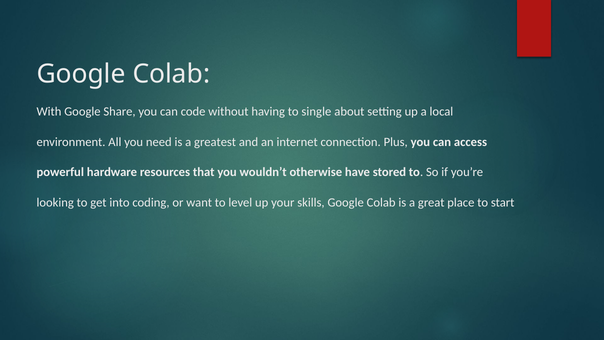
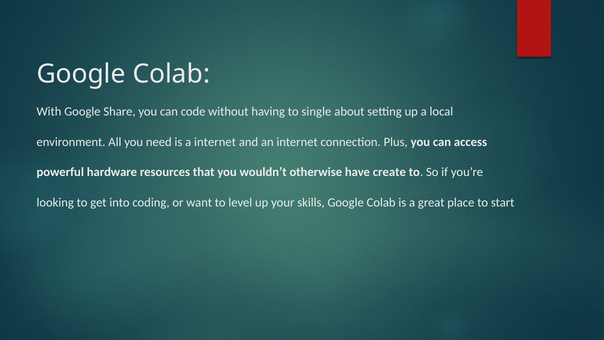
a greatest: greatest -> internet (215, 142)
stored: stored -> create (389, 172)
